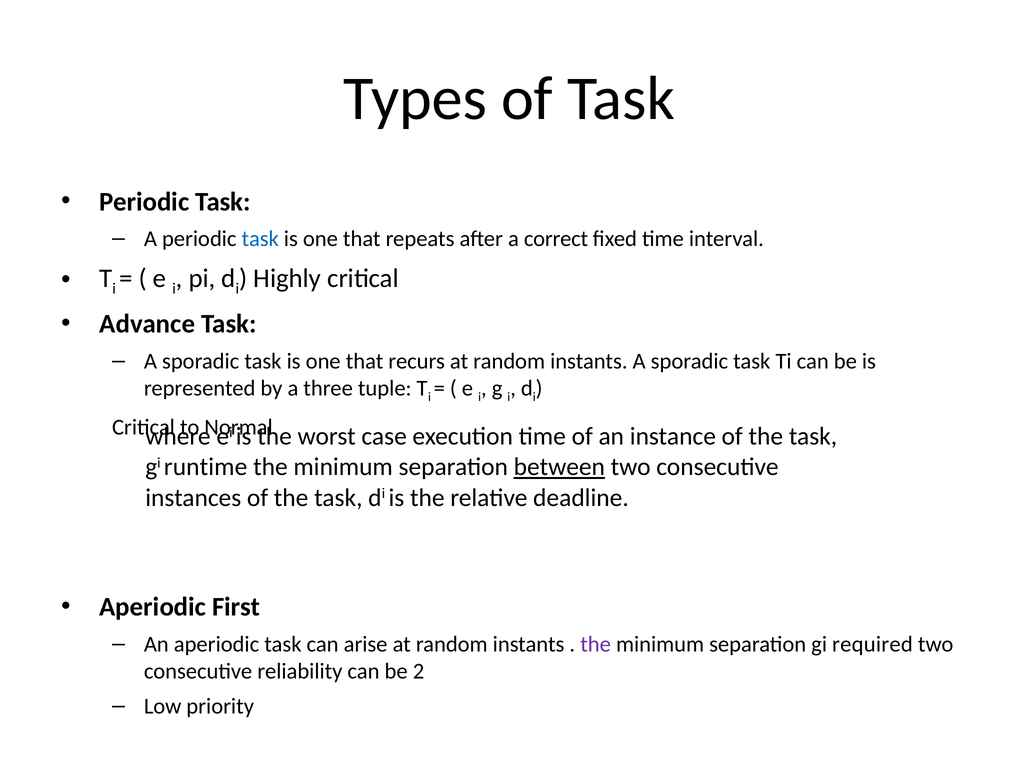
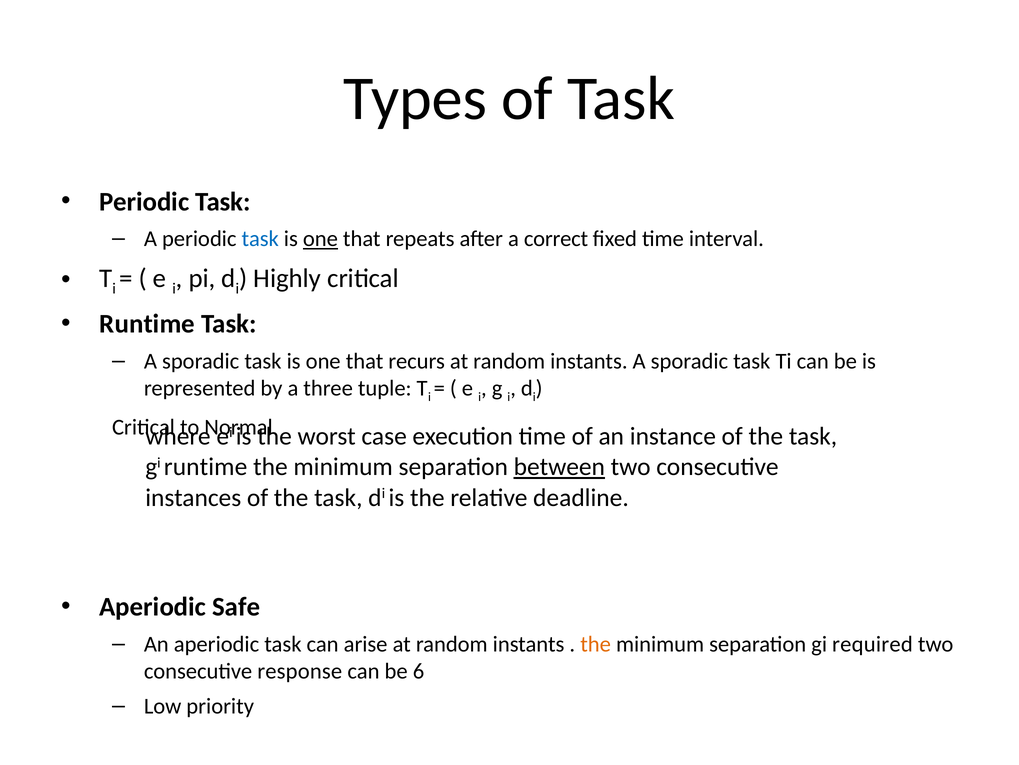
one underline: none -> present (320, 239)
Advance: Advance -> Runtime (147, 324)
First: First -> Safe (236, 606)
the colour: purple -> orange (596, 644)
reliability: reliability -> response (300, 671)
2: 2 -> 6 (418, 671)
